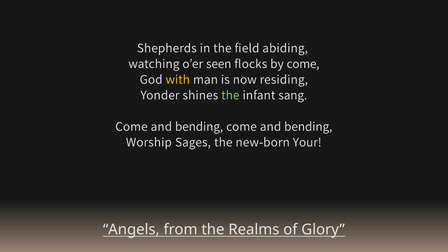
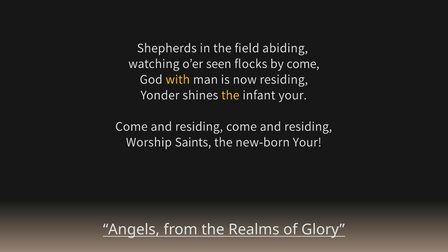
the colour: light green -> yellow (230, 95)
infant sang: sang -> your (293, 95)
bending: bending -> residing (199, 126)
bending: bending -> residing (308, 126)
Sages: Sages -> Saints (193, 142)
